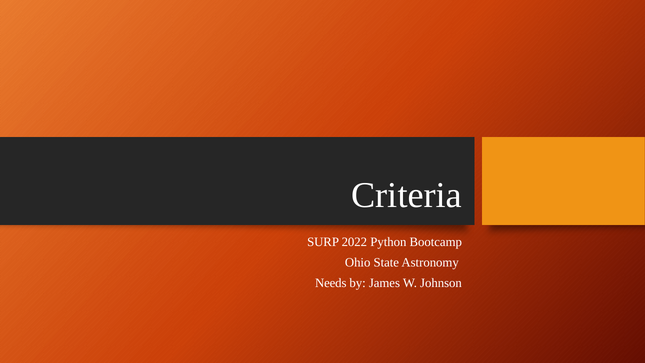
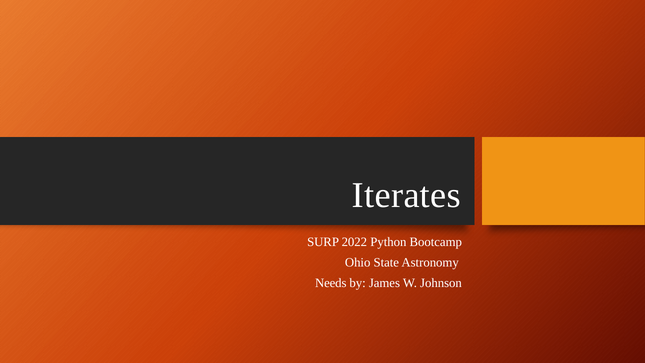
Criteria: Criteria -> Iterates (406, 195)
